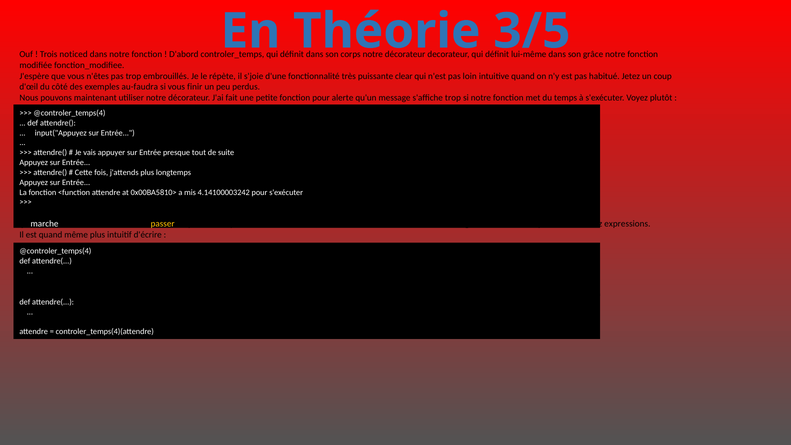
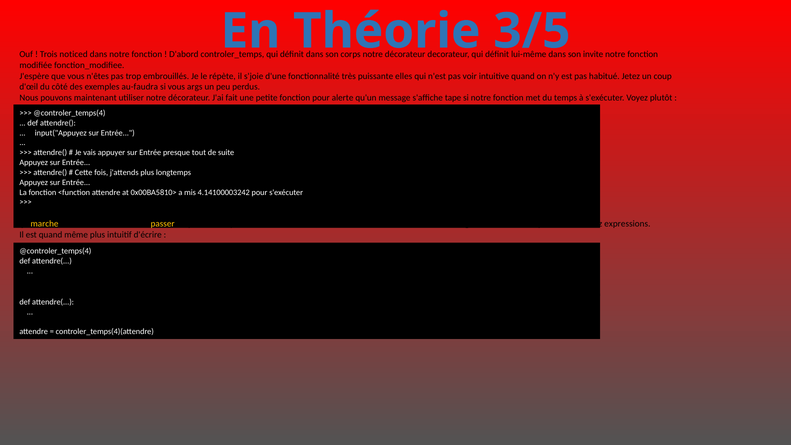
grâce: grâce -> invite (593, 54)
clear: clear -> elles (404, 76)
loin: loin -> voir (470, 76)
finir: finir -> args (195, 87)
s'affiche trop: trop -> tape (453, 98)
marche colour: white -> yellow (44, 224)
